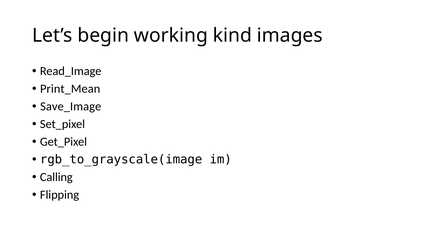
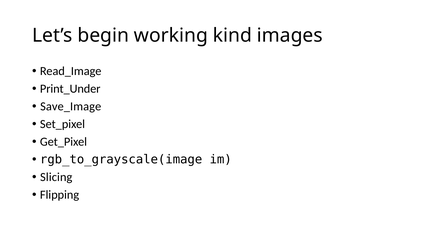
Print_Mean: Print_Mean -> Print_Under (70, 89)
Calling: Calling -> Slicing (56, 177)
